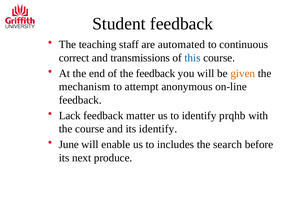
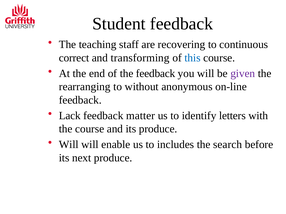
automated: automated -> recovering (182, 45)
transmissions: transmissions -> transforming (140, 58)
given colour: orange -> purple (243, 74)
mechanism: mechanism -> rearranging (85, 87)
attempt: attempt -> without (142, 87)
prqhb: prqhb -> letters (232, 116)
its identify: identify -> produce (158, 129)
June: June -> Will (69, 145)
